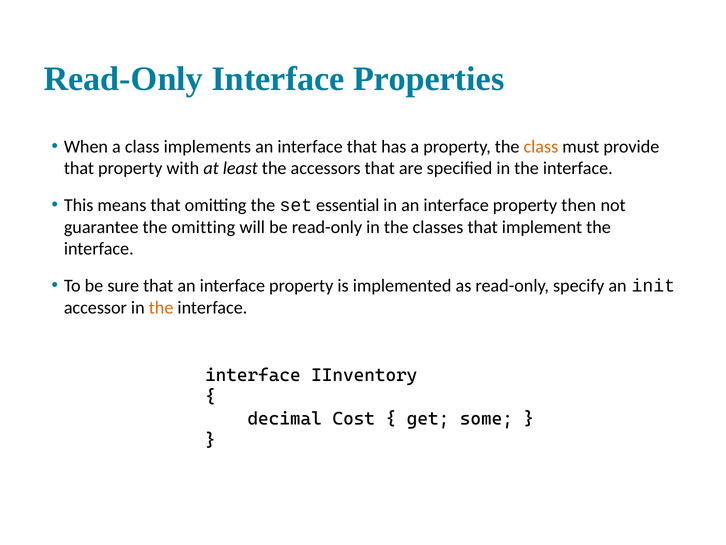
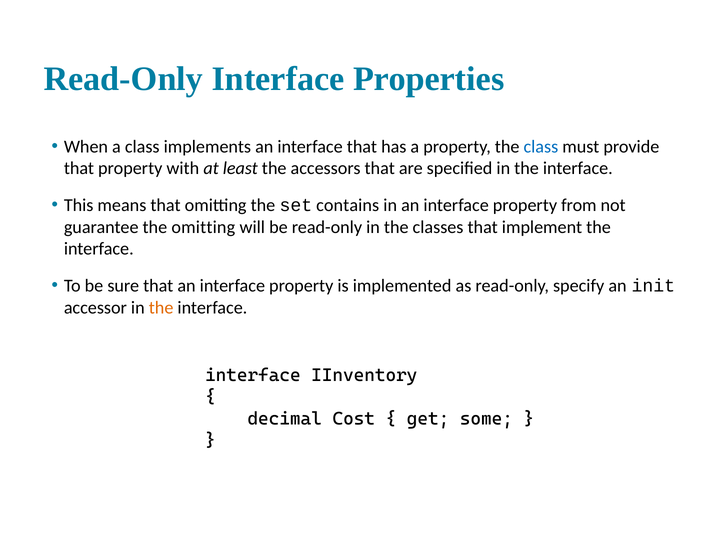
class colour: orange -> blue (541, 146)
essential: essential -> contains (348, 205)
then: then -> from (579, 205)
